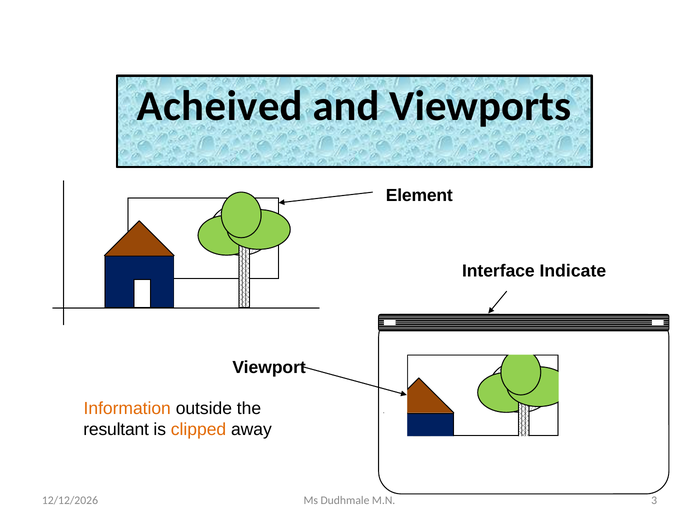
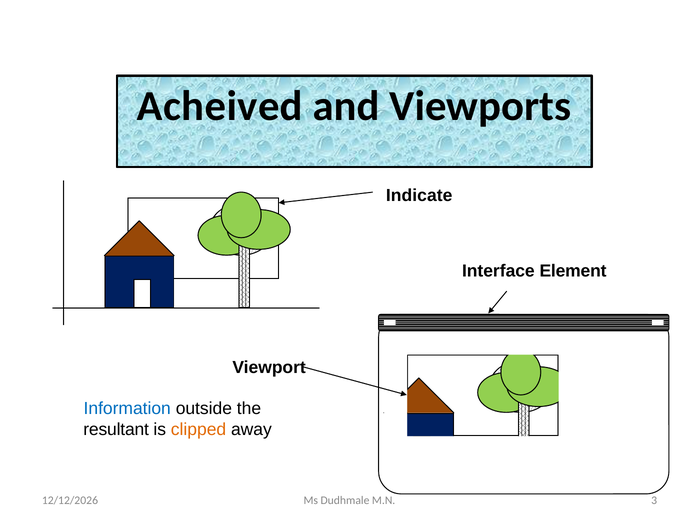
Element: Element -> Indicate (419, 196)
Indicate: Indicate -> Element (573, 271)
Information colour: orange -> blue (127, 408)
